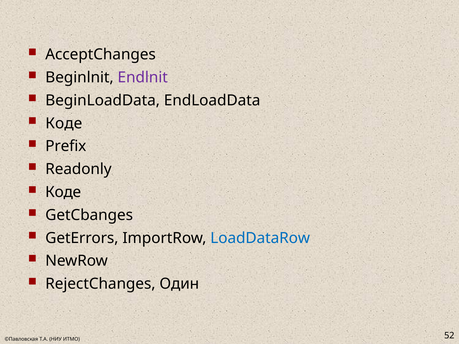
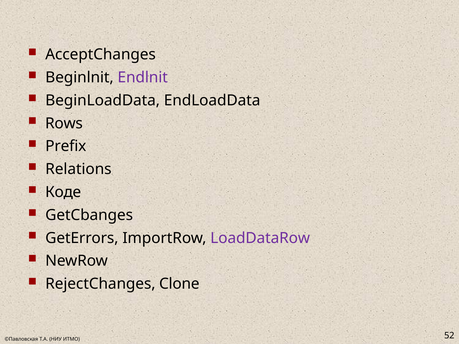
Коде: Коде -> Rows (64, 123)
Readonly: Readonly -> Relations (78, 169)
LoadDataRow colour: blue -> purple (260, 238)
Один: Один -> Clone (179, 284)
